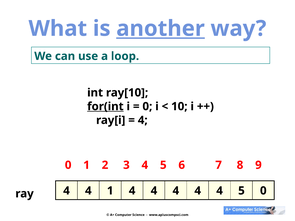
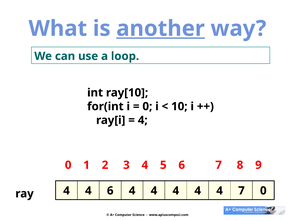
for(int underline: present -> none (105, 107)
4 1: 1 -> 6 (110, 191)
4 4 5: 5 -> 7 (241, 191)
